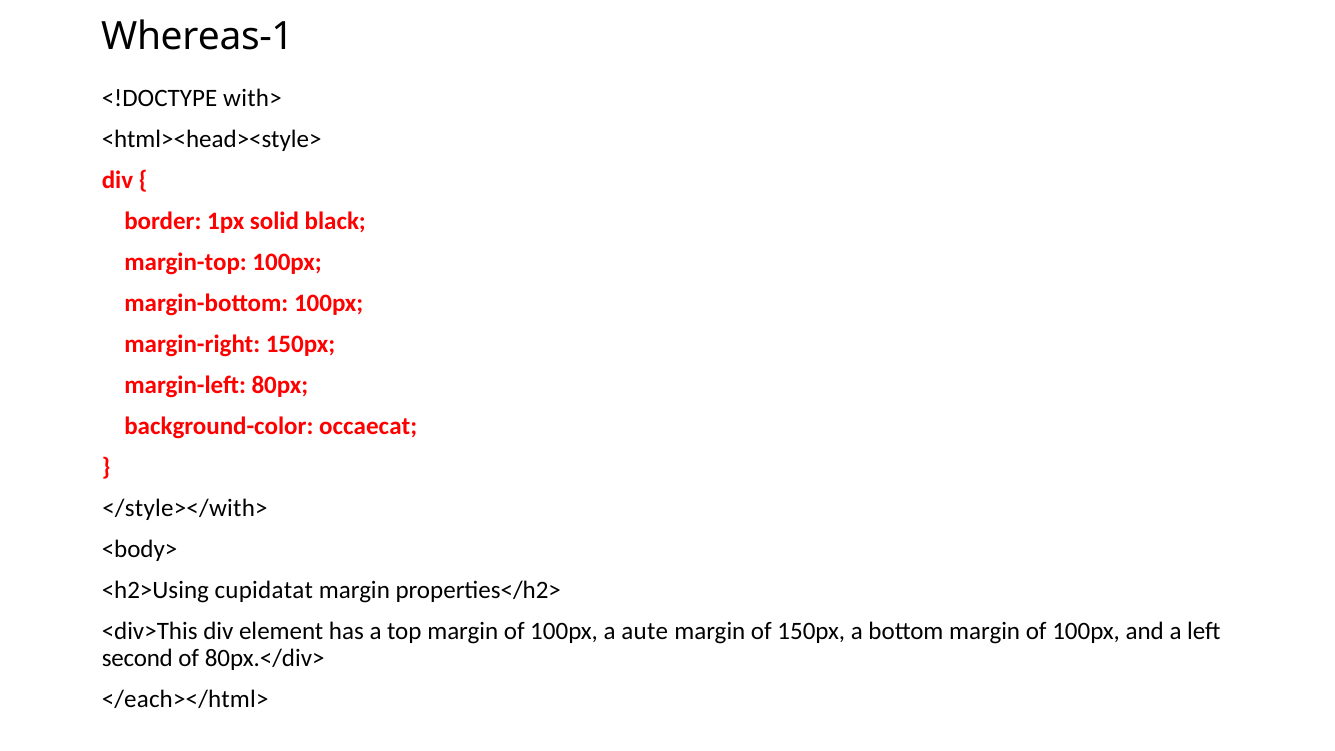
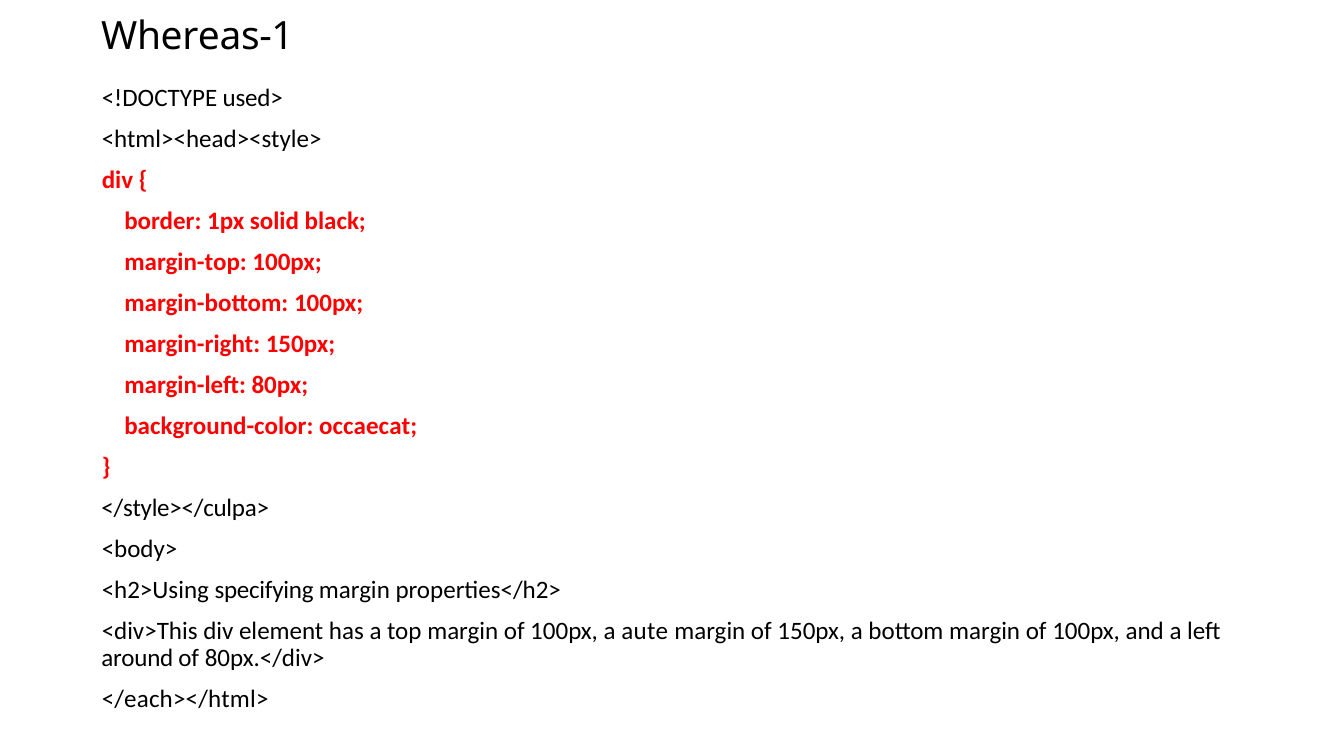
with>: with> -> used> (253, 98)
</style></with>: </style></with> -> </style></culpa> (185, 508)
cupidatat: cupidatat -> specifying (264, 590)
second: second -> around (137, 658)
